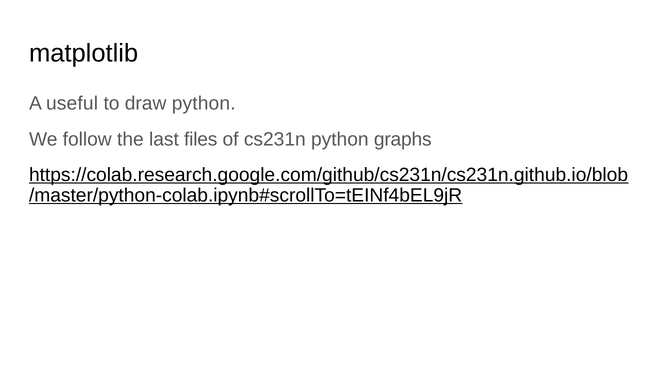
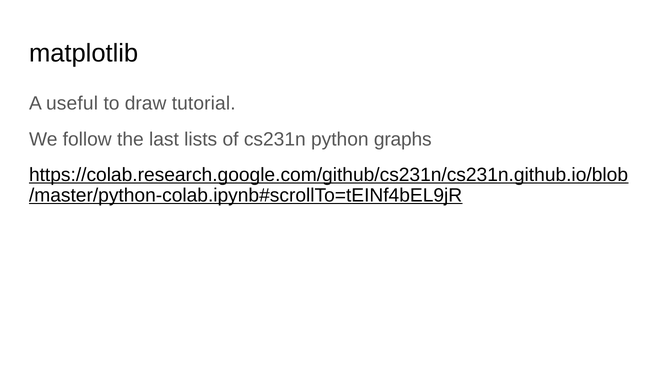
draw python: python -> tutorial (204, 104)
files: files -> lists (201, 139)
